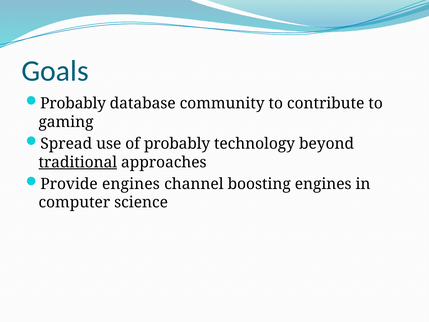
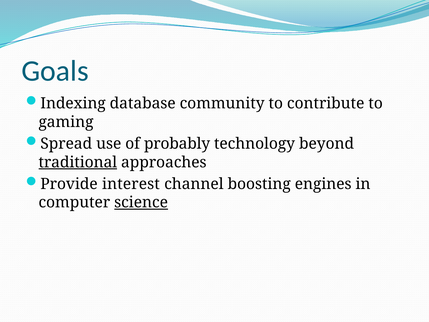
Probably: Probably -> Indexing (73, 103)
Provide engines: engines -> interest (131, 184)
science underline: none -> present (141, 202)
